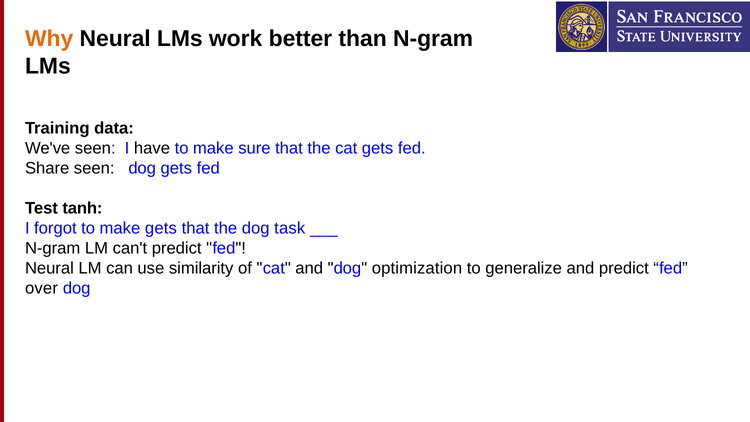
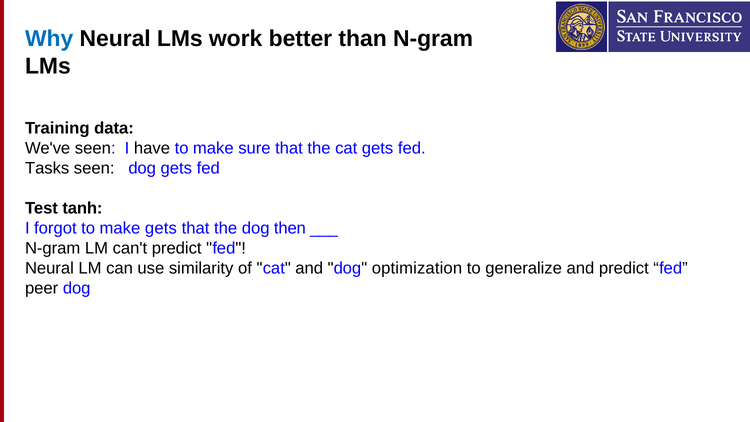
Why colour: orange -> blue (49, 39)
Share: Share -> Tasks (47, 168)
task: task -> then (290, 228)
over: over -> peer (42, 288)
